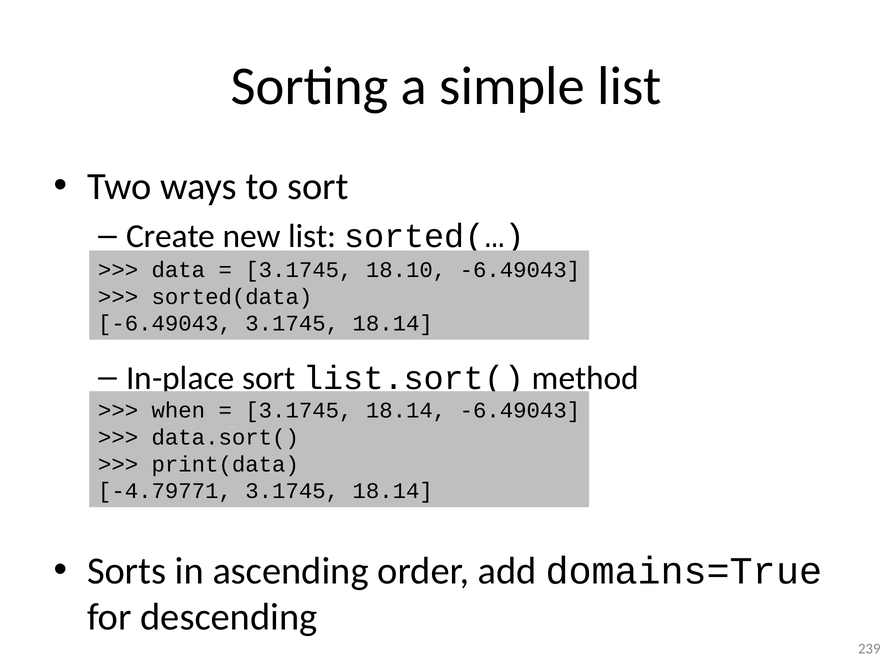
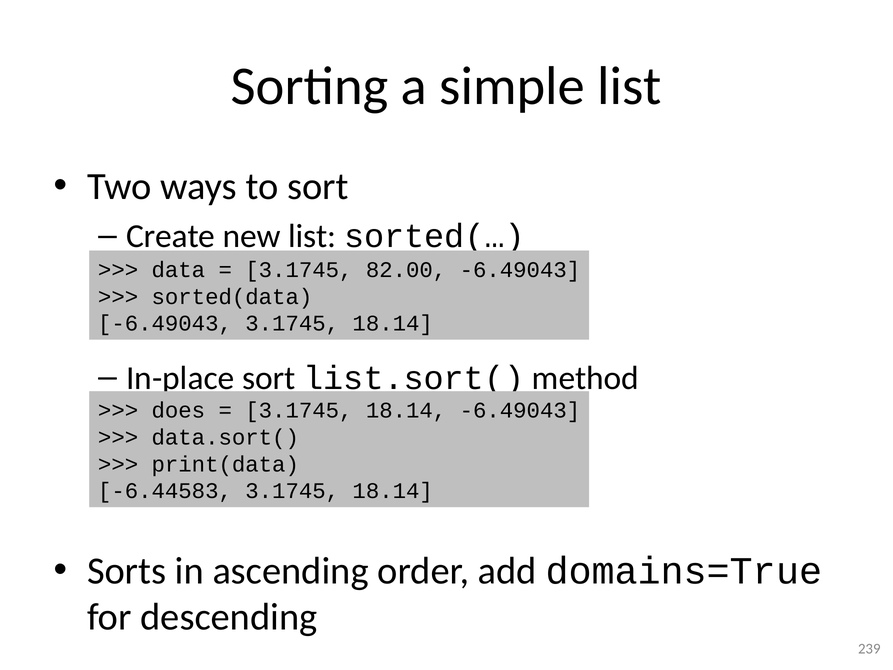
18.10: 18.10 -> 82.00 (406, 270)
when: when -> does (178, 410)
-4.79771: -4.79771 -> -6.44583 (165, 491)
